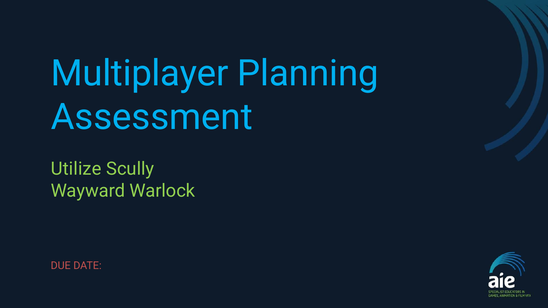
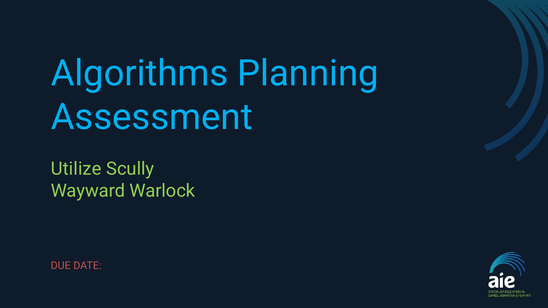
Multiplayer: Multiplayer -> Algorithms (140, 73)
